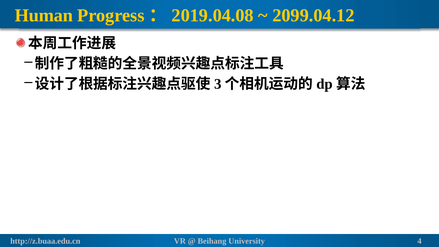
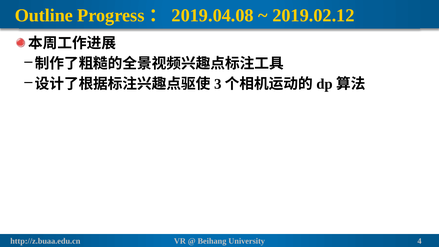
Human: Human -> Outline (44, 16)
2099.04.12: 2099.04.12 -> 2019.02.12 (313, 16)
